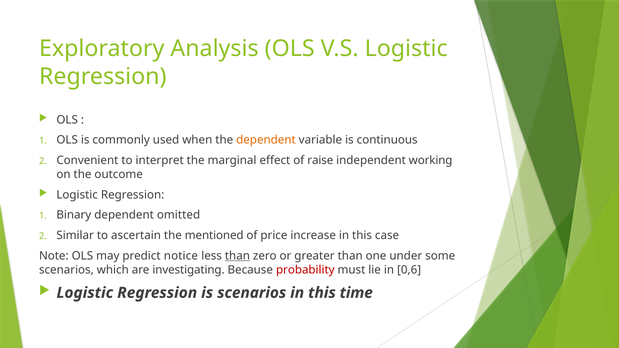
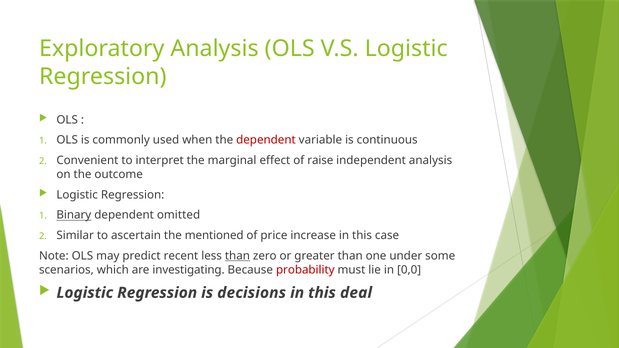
dependent colour: orange -> red (266, 140)
independent working: working -> analysis (431, 161)
Binary underline: none -> present (74, 215)
notice: notice -> recent (181, 256)
0,6: 0,6 -> 0,0 (409, 270)
is scenarios: scenarios -> decisions (252, 293)
time: time -> deal (356, 293)
